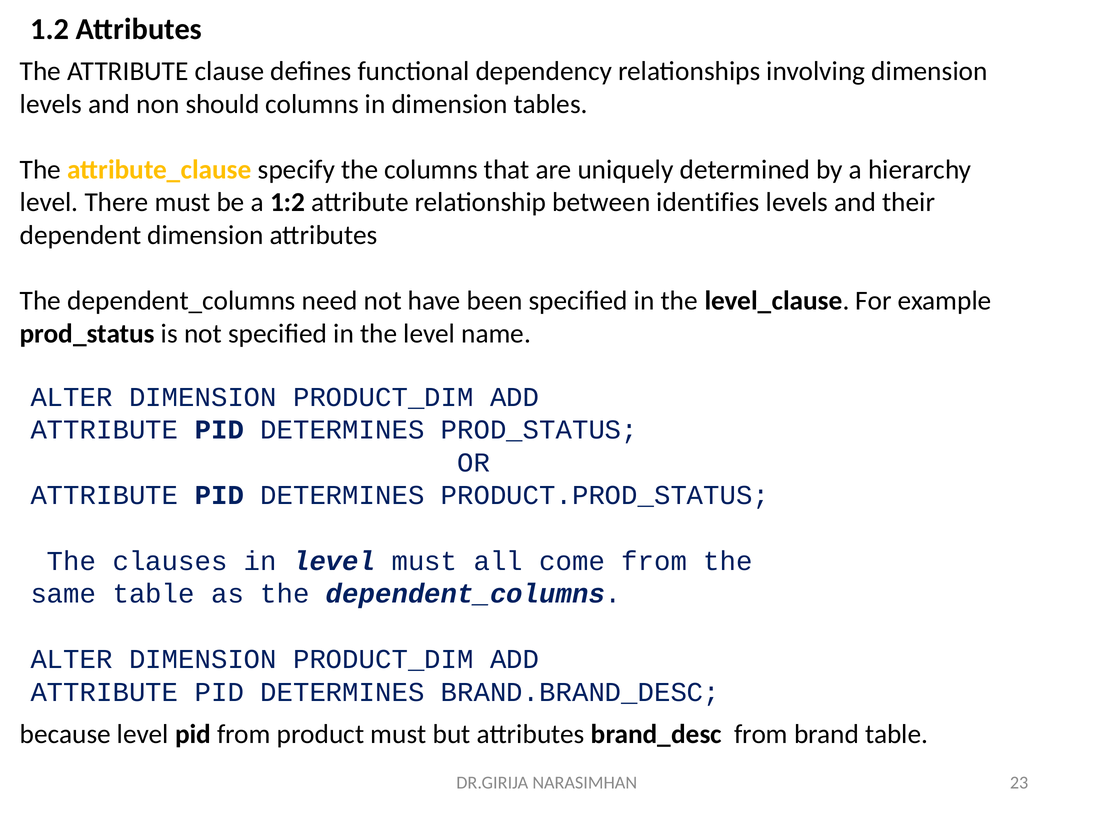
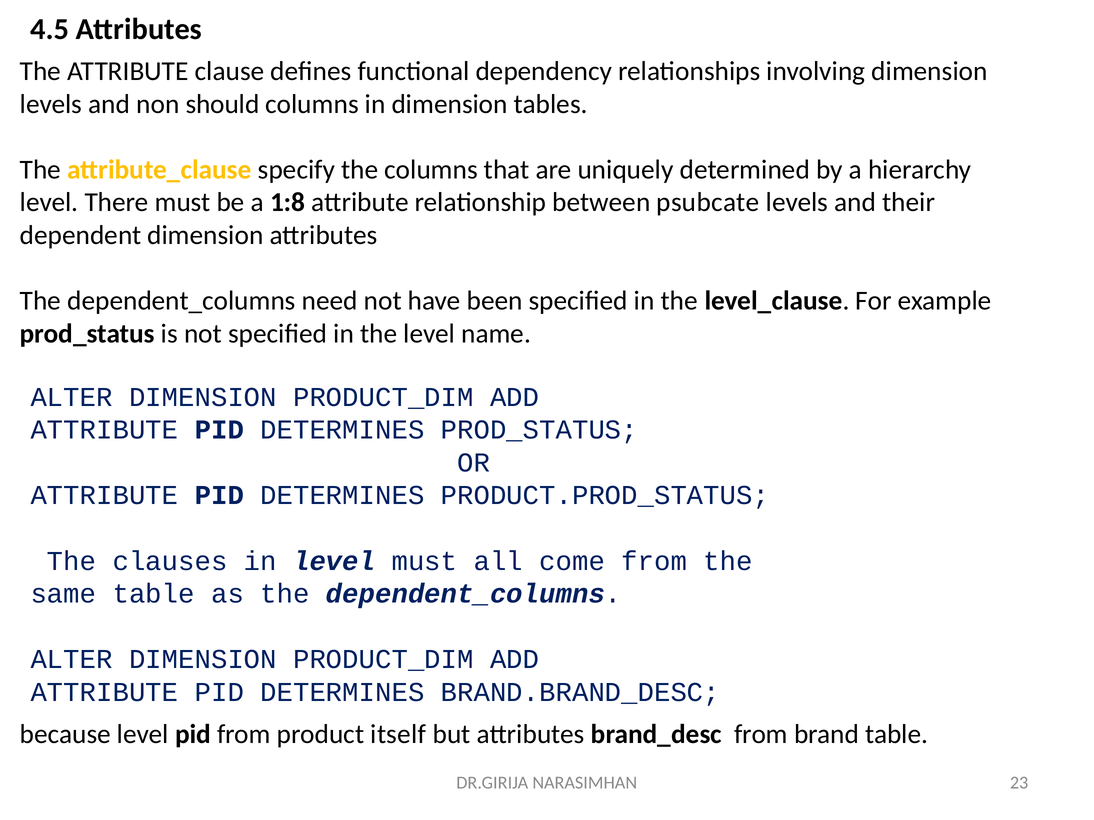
1.2: 1.2 -> 4.5 (50, 29)
1:2: 1:2 -> 1:8 (288, 203)
identifies: identifies -> psubcate (708, 203)
product must: must -> itself (398, 735)
